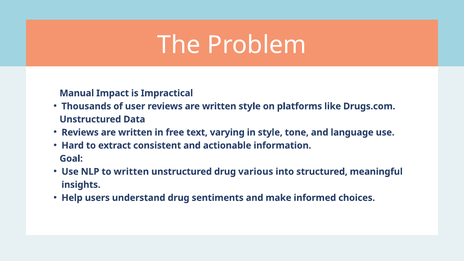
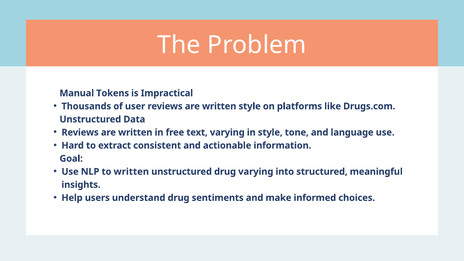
Impact: Impact -> Tokens (113, 93)
drug various: various -> varying (256, 172)
